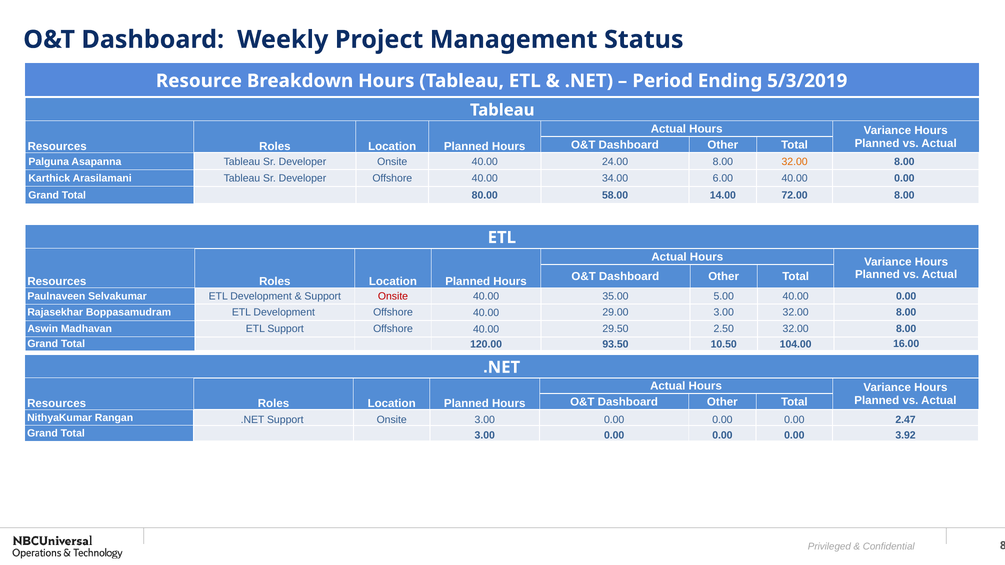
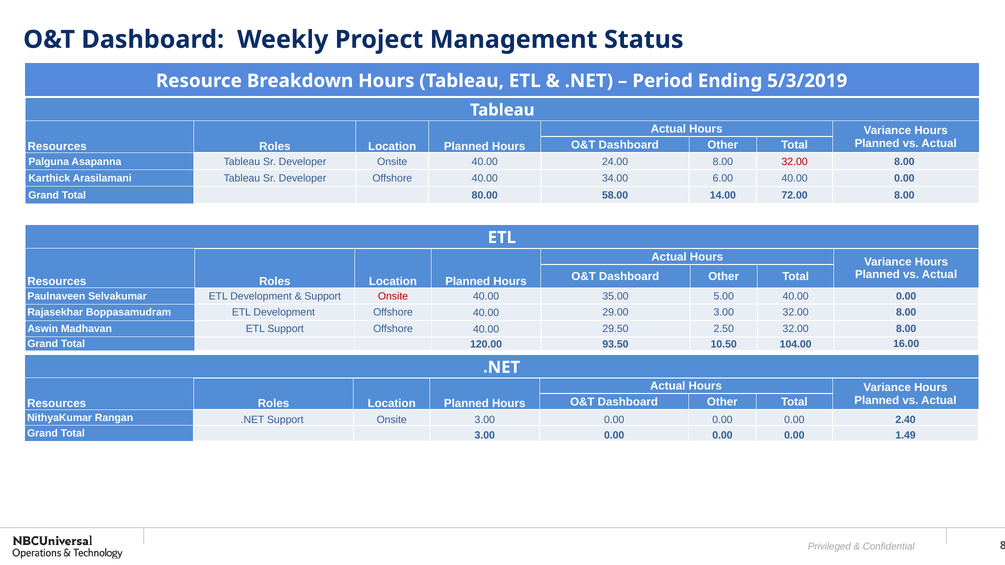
32.00 colour: orange -> red (795, 162)
2.47: 2.47 -> 2.40 (906, 420)
3.92: 3.92 -> 1.49 (906, 436)
